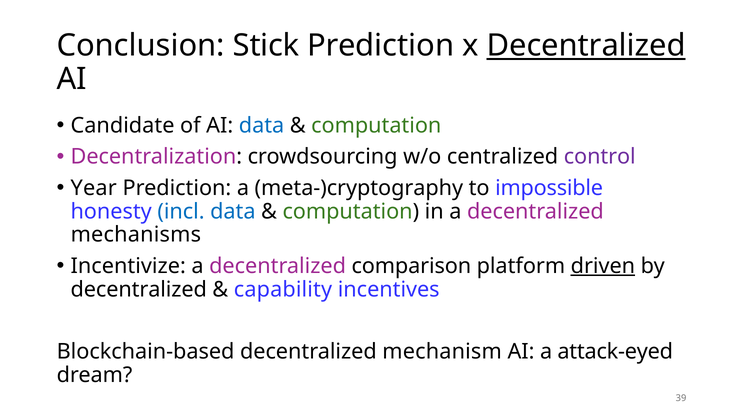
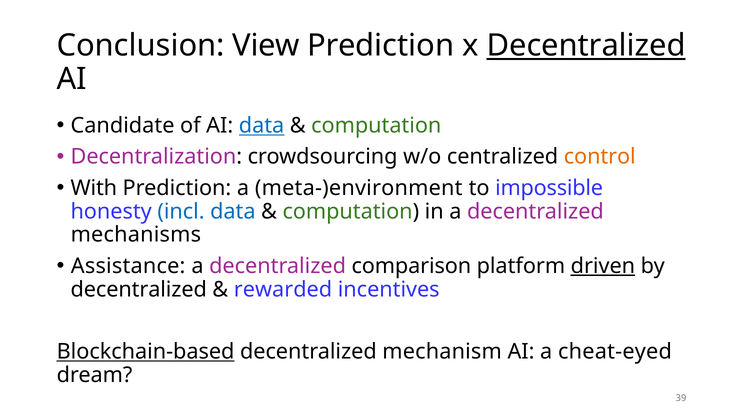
Stick: Stick -> View (266, 46)
data underline: none -> present (262, 126)
control colour: purple -> orange (600, 157)
Year: Year -> With (94, 188)
meta-)cryptography: meta-)cryptography -> meta-)environment (359, 188)
Incentivize: Incentivize -> Assistance (128, 266)
capability: capability -> rewarded (283, 289)
Blockchain-based underline: none -> present (146, 352)
attack-eyed: attack-eyed -> cheat-eyed (615, 352)
